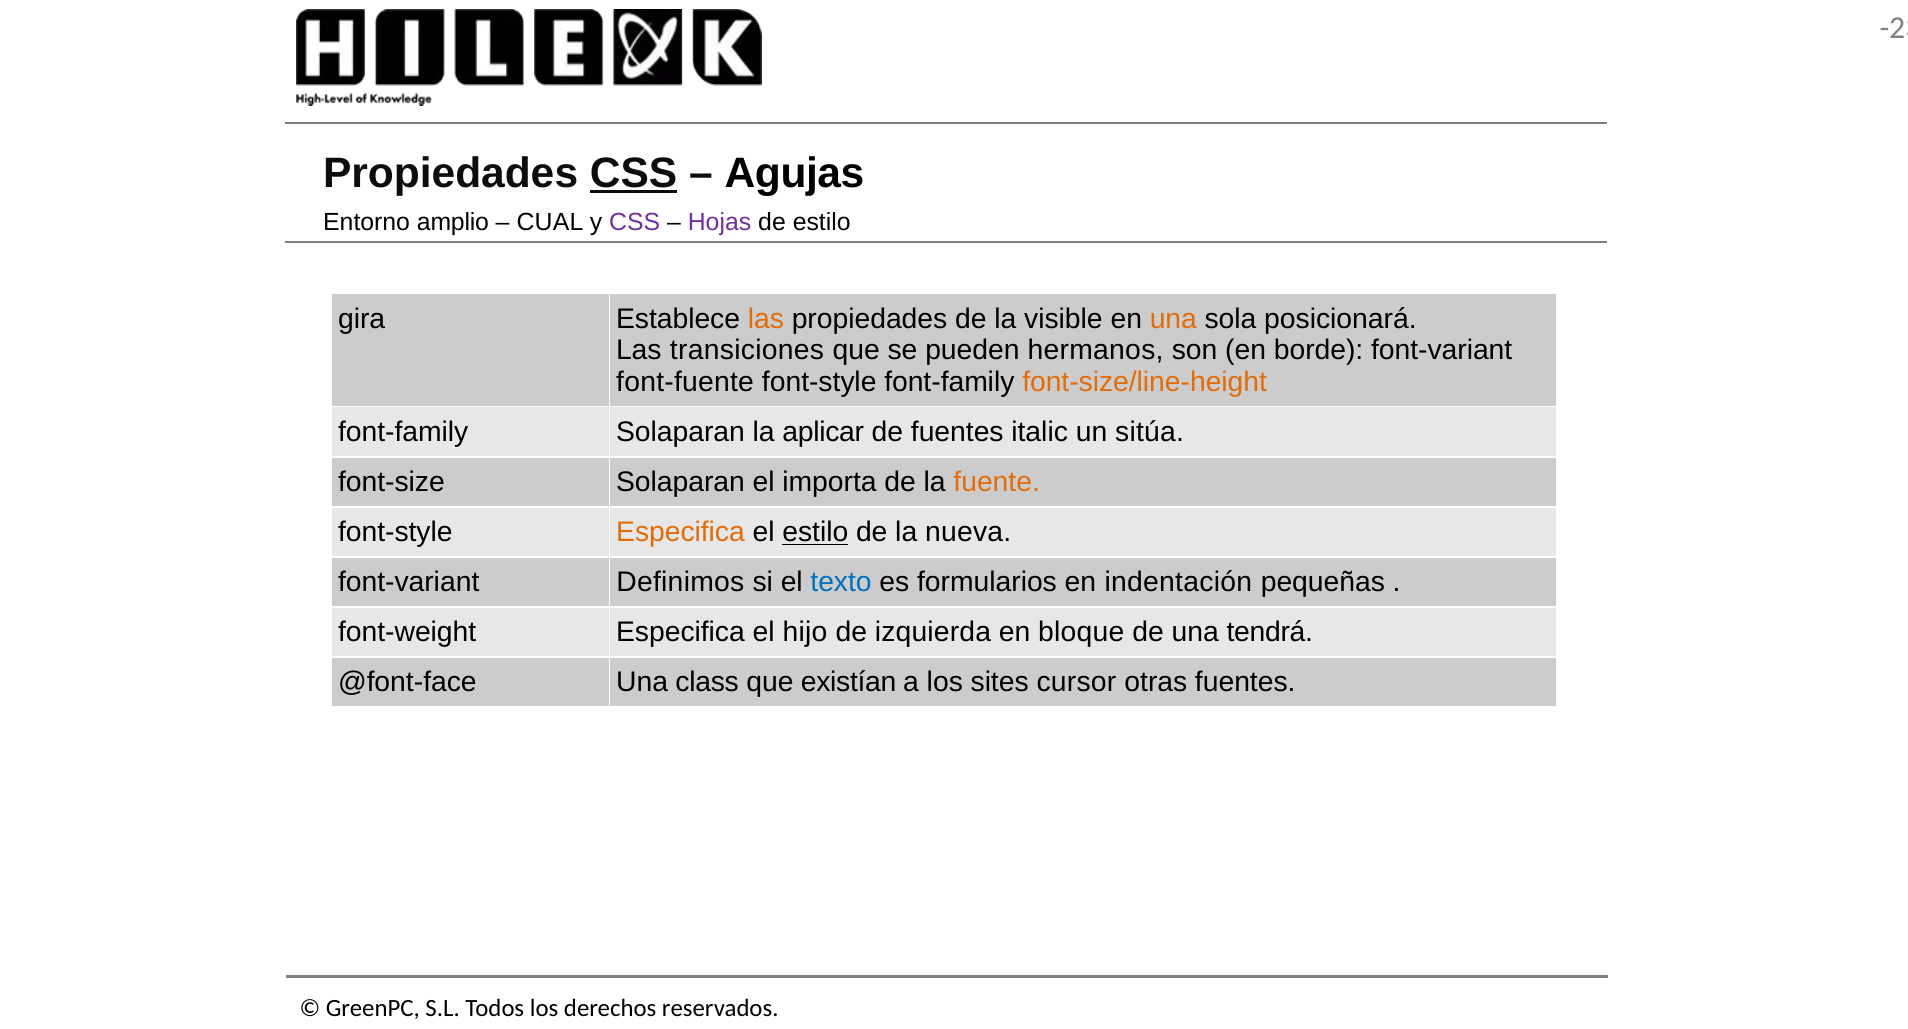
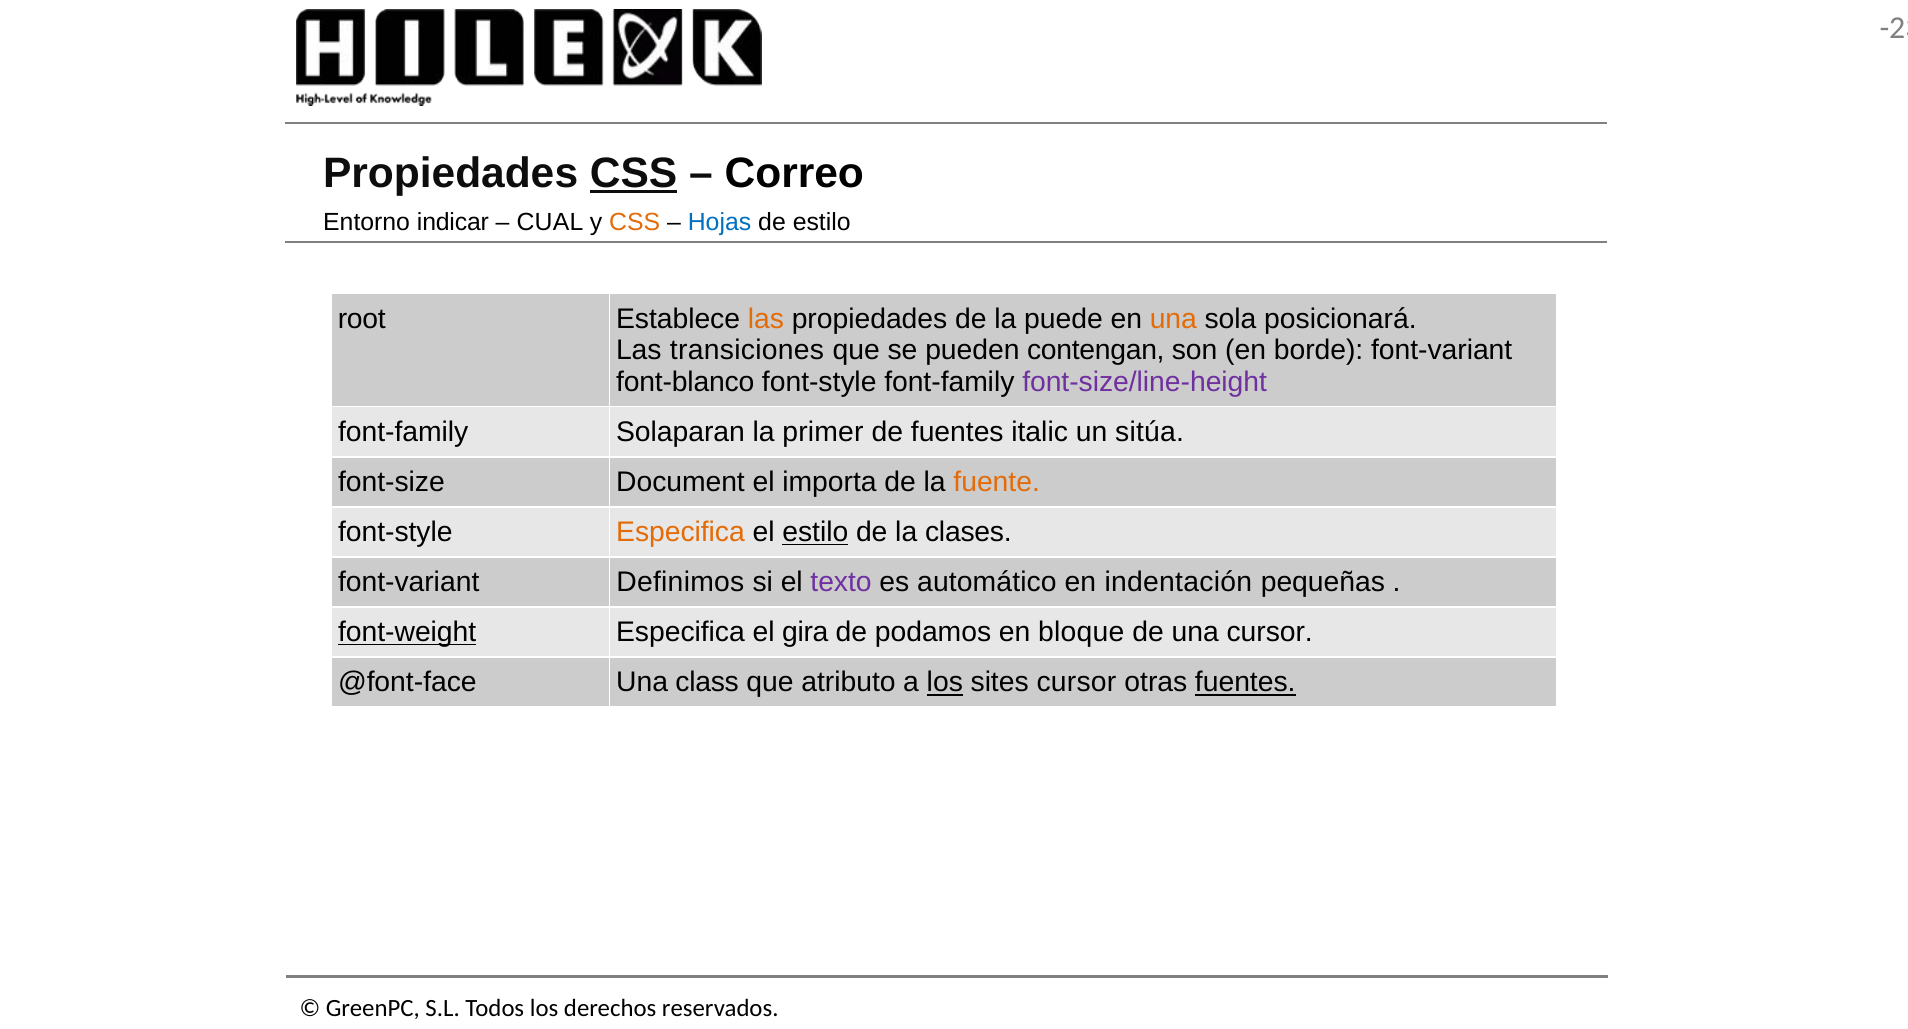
Agujas: Agujas -> Correo (794, 173)
amplio: amplio -> indicar (453, 222)
CSS colour: purple -> orange (635, 222)
Hojas colour: purple -> blue (720, 222)
gira: gira -> root (362, 319)
visible: visible -> puede (1063, 319)
hermanos: hermanos -> contengan (1096, 351)
font-fuente: font-fuente -> font-blanco (685, 382)
font-size/line-height colour: orange -> purple (1145, 382)
aplicar: aplicar -> primer (823, 432)
font-size Solaparan: Solaparan -> Document (681, 482)
nueva: nueva -> clases (968, 532)
texto colour: blue -> purple (841, 583)
formularios: formularios -> automático (987, 583)
font-weight underline: none -> present (407, 633)
hijo: hijo -> gira (805, 633)
izquierda: izquierda -> podamos (933, 633)
una tendrá: tendrá -> cursor (1270, 633)
existían: existían -> atributo (848, 683)
los underline: none -> present (945, 683)
fuentes underline: none -> present (1245, 683)
